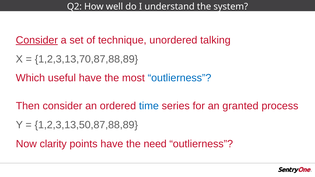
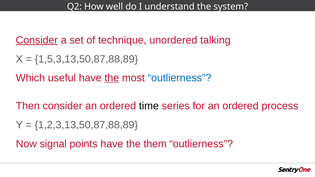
1,2,3,13,70,87,88,89: 1,2,3,13,70,87,88,89 -> 1,5,3,13,50,87,88,89 (86, 59)
the underline: none -> present (112, 78)
time colour: blue -> black (149, 106)
for an granted: granted -> ordered (241, 106)
clarity: clarity -> signal (53, 144)
need: need -> them (155, 144)
